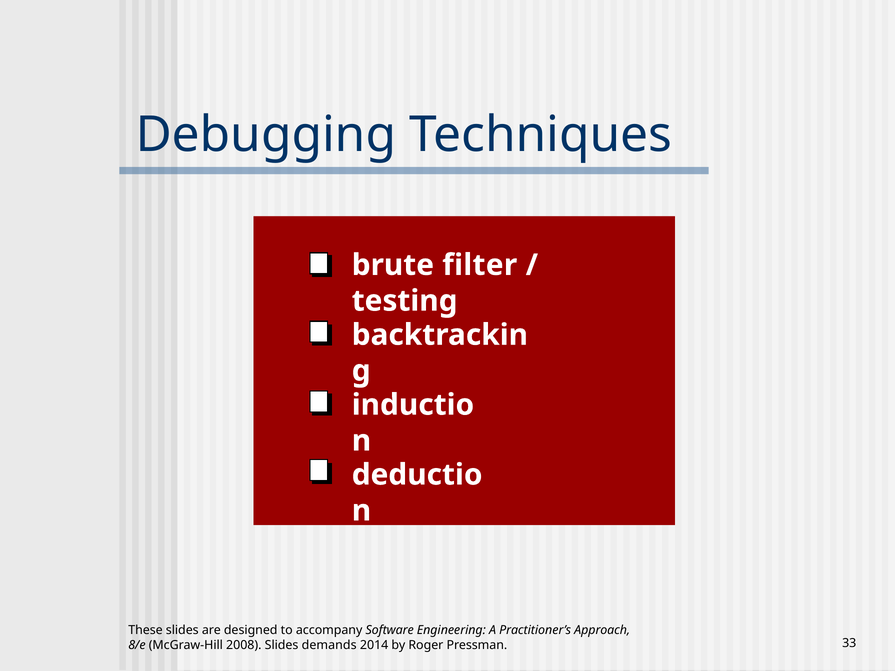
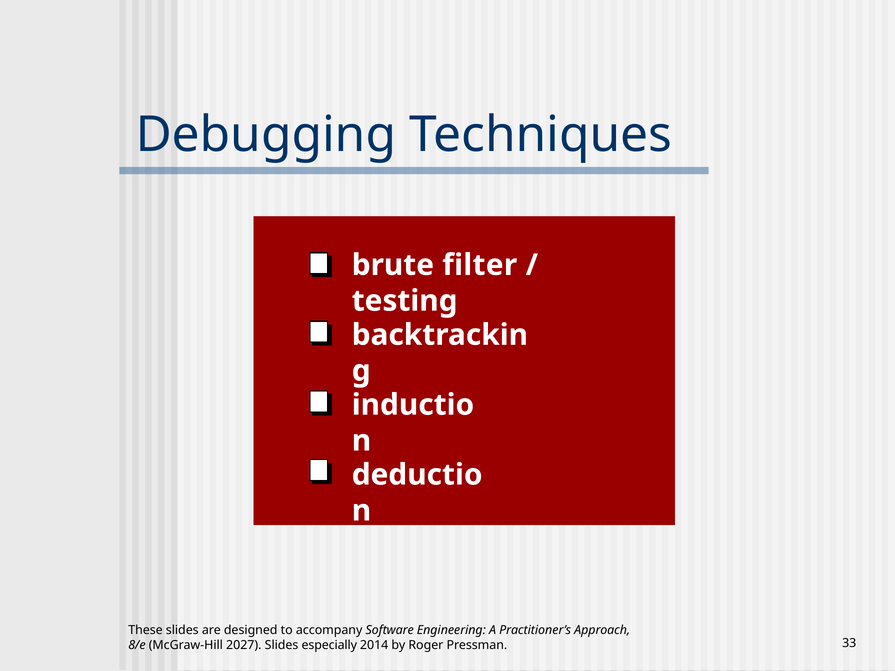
2008: 2008 -> 2027 (244, 645)
demands: demands -> especially (329, 645)
